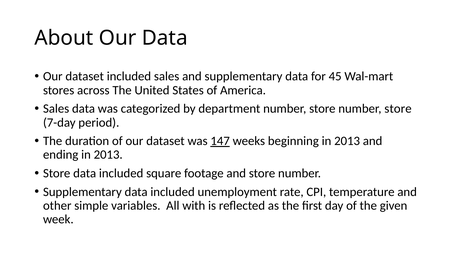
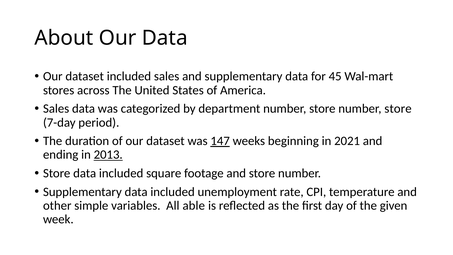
beginning in 2013: 2013 -> 2021 (347, 141)
2013 underline: none -> present (108, 155)
with: with -> able (194, 205)
